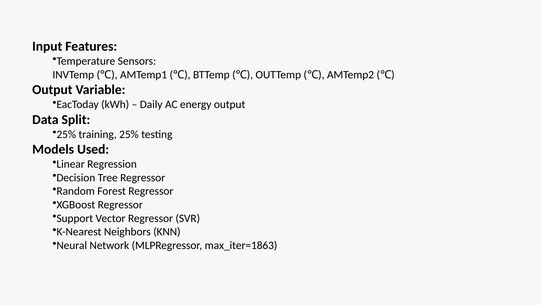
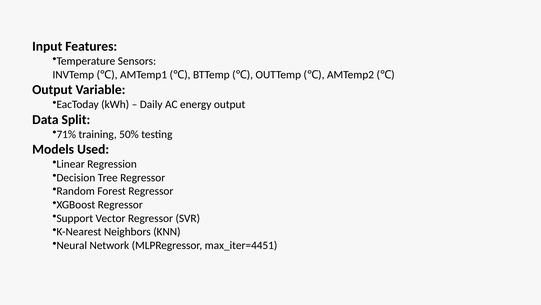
25%: 25% -> 71% (66, 134)
training 25%: 25% -> 50% (129, 134)
max_iter=1863: max_iter=1863 -> max_iter=4451 (241, 245)
